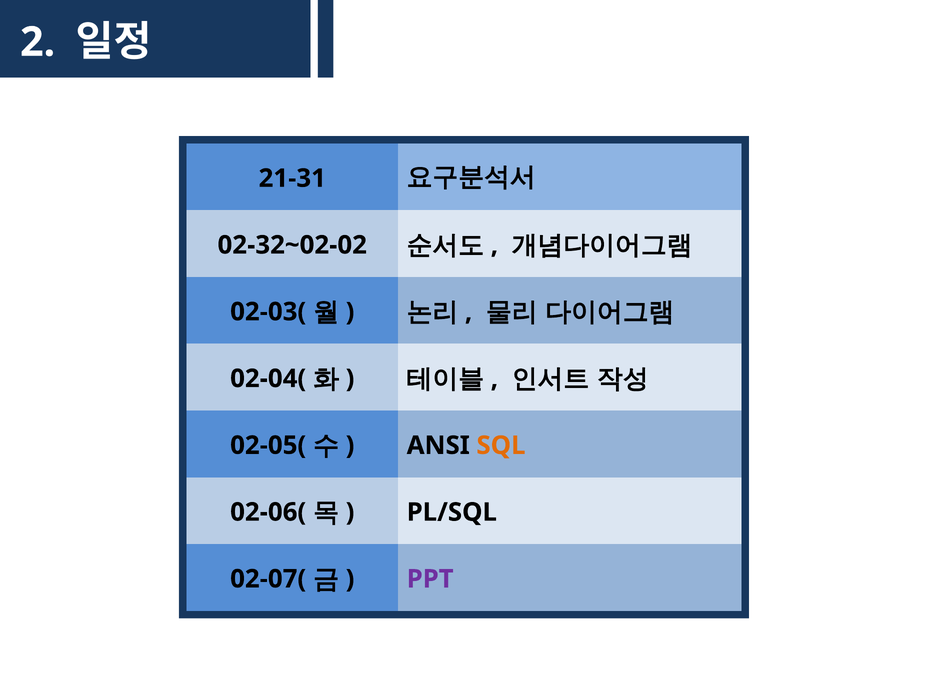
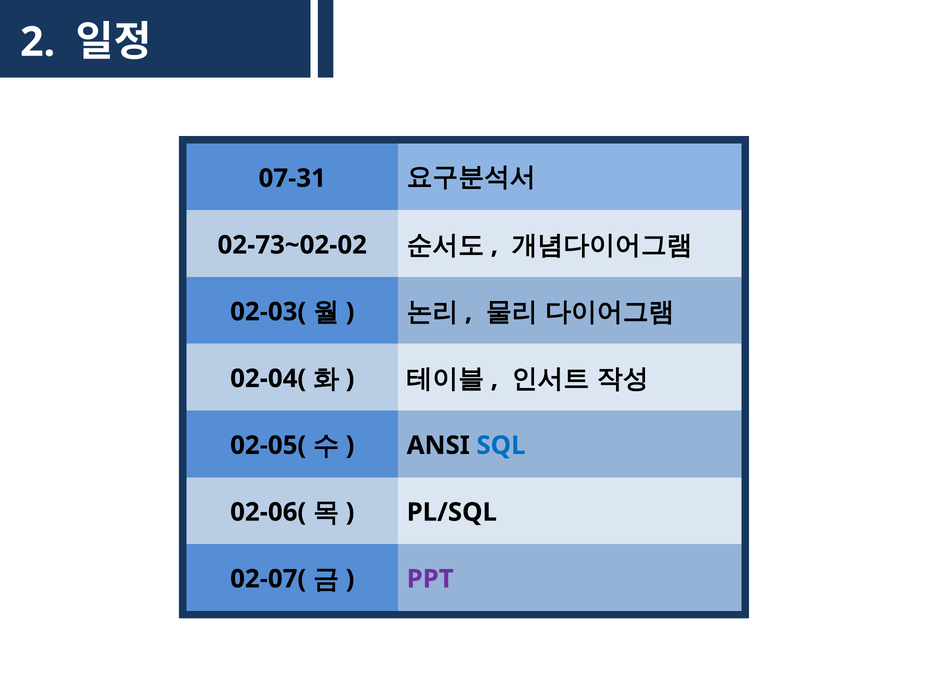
21-31: 21-31 -> 07-31 (292, 178)
02-32~02-02: 02-32~02-02 -> 02-73~02-02 (292, 245)
SQL colour: orange -> blue (501, 445)
